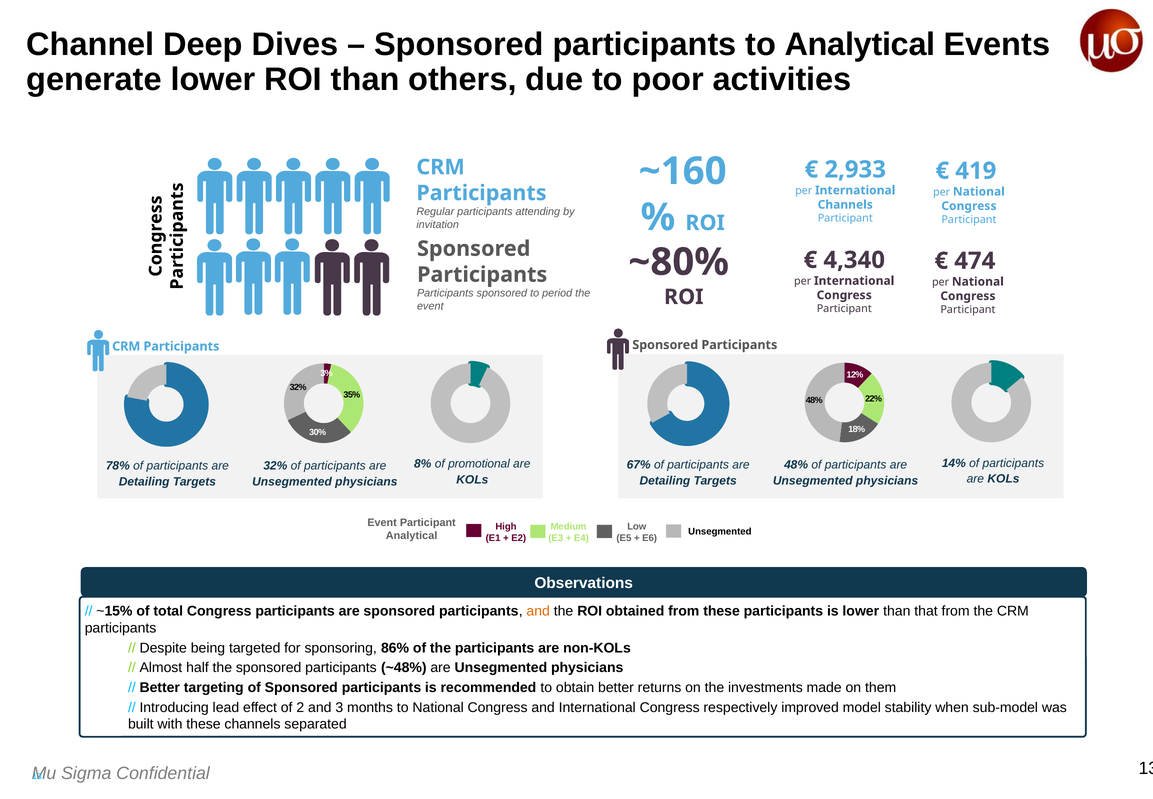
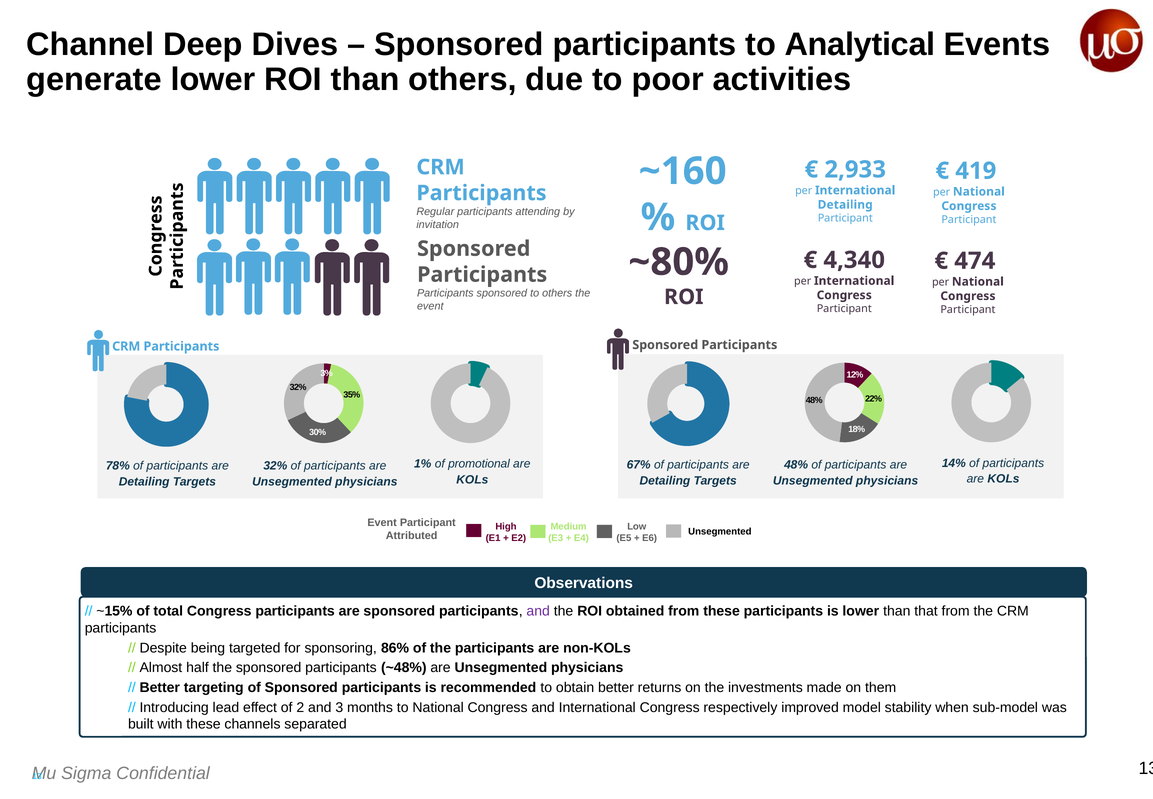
Channels: Channels -> Detailing (845, 205)
period: period -> others (557, 293)
8%: 8% -> 1% (423, 464)
Analytical: Analytical -> Attributed (412, 536)
and colour: orange -> purple (538, 611)
